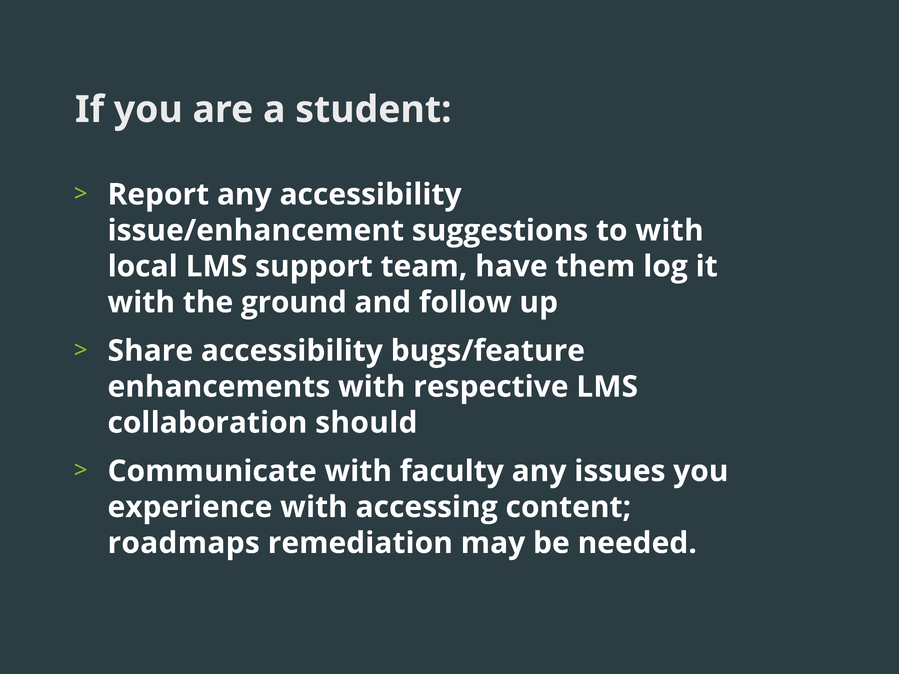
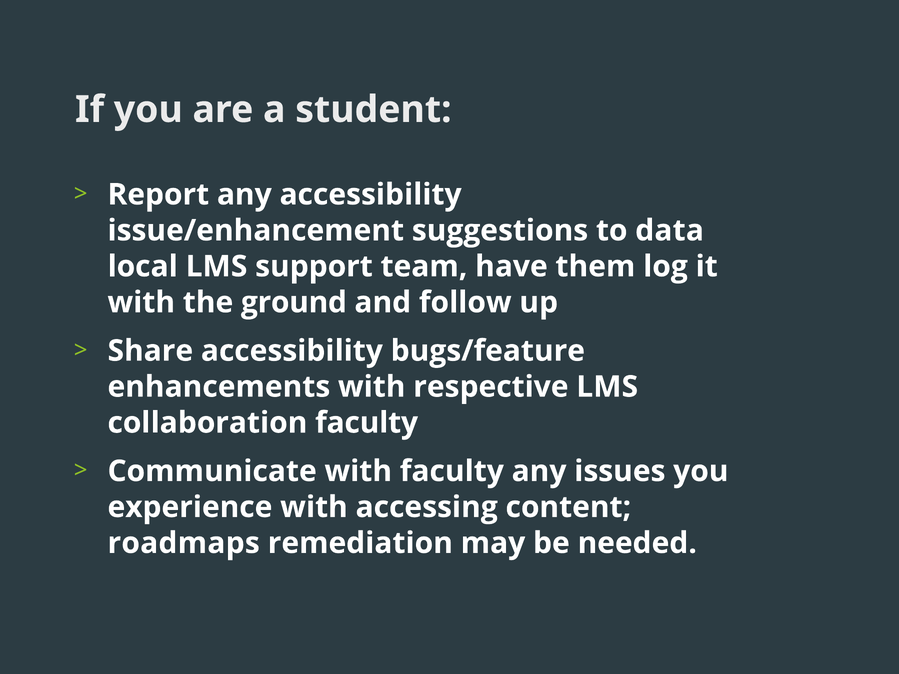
to with: with -> data (670, 231)
collaboration should: should -> faculty (367, 423)
